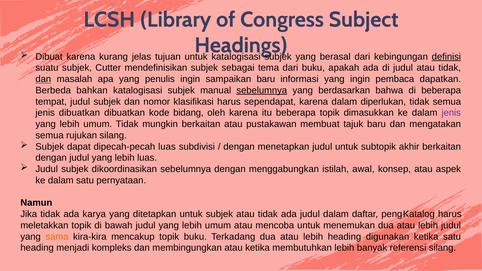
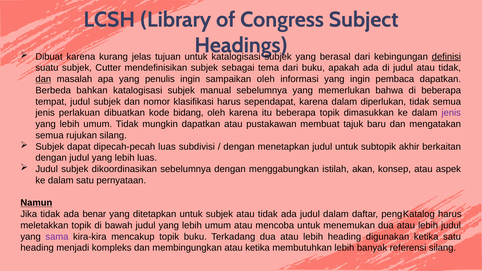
sampaikan baru: baru -> oleh (266, 79)
sebelumnya underline: present -> none (262, 90)
berdasarkan: berdasarkan -> memerlukan (344, 90)
jenis dibuatkan: dibuatkan -> perlakuan (79, 113)
mungkin berkaitan: berkaitan -> dapatkan (201, 124)
awal: awal -> akan (364, 169)
Namun underline: none -> present (36, 203)
karya: karya -> benar (94, 214)
sama colour: orange -> purple (57, 237)
